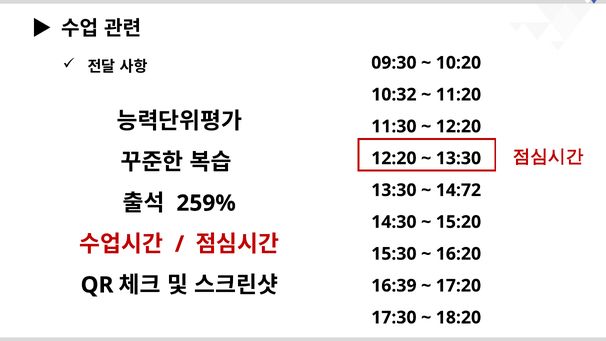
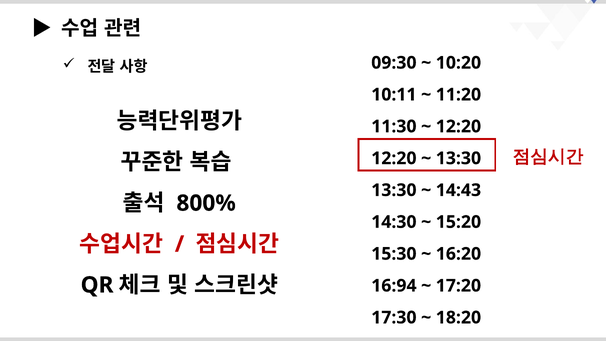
10:32: 10:32 -> 10:11 (394, 95)
14:72: 14:72 -> 14:43 (458, 190)
259%: 259% -> 800% (206, 203)
16:39: 16:39 -> 16:94 (394, 286)
